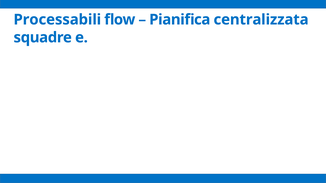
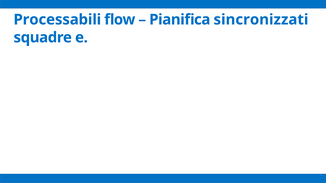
centralizzata: centralizzata -> sincronizzati (261, 20)
